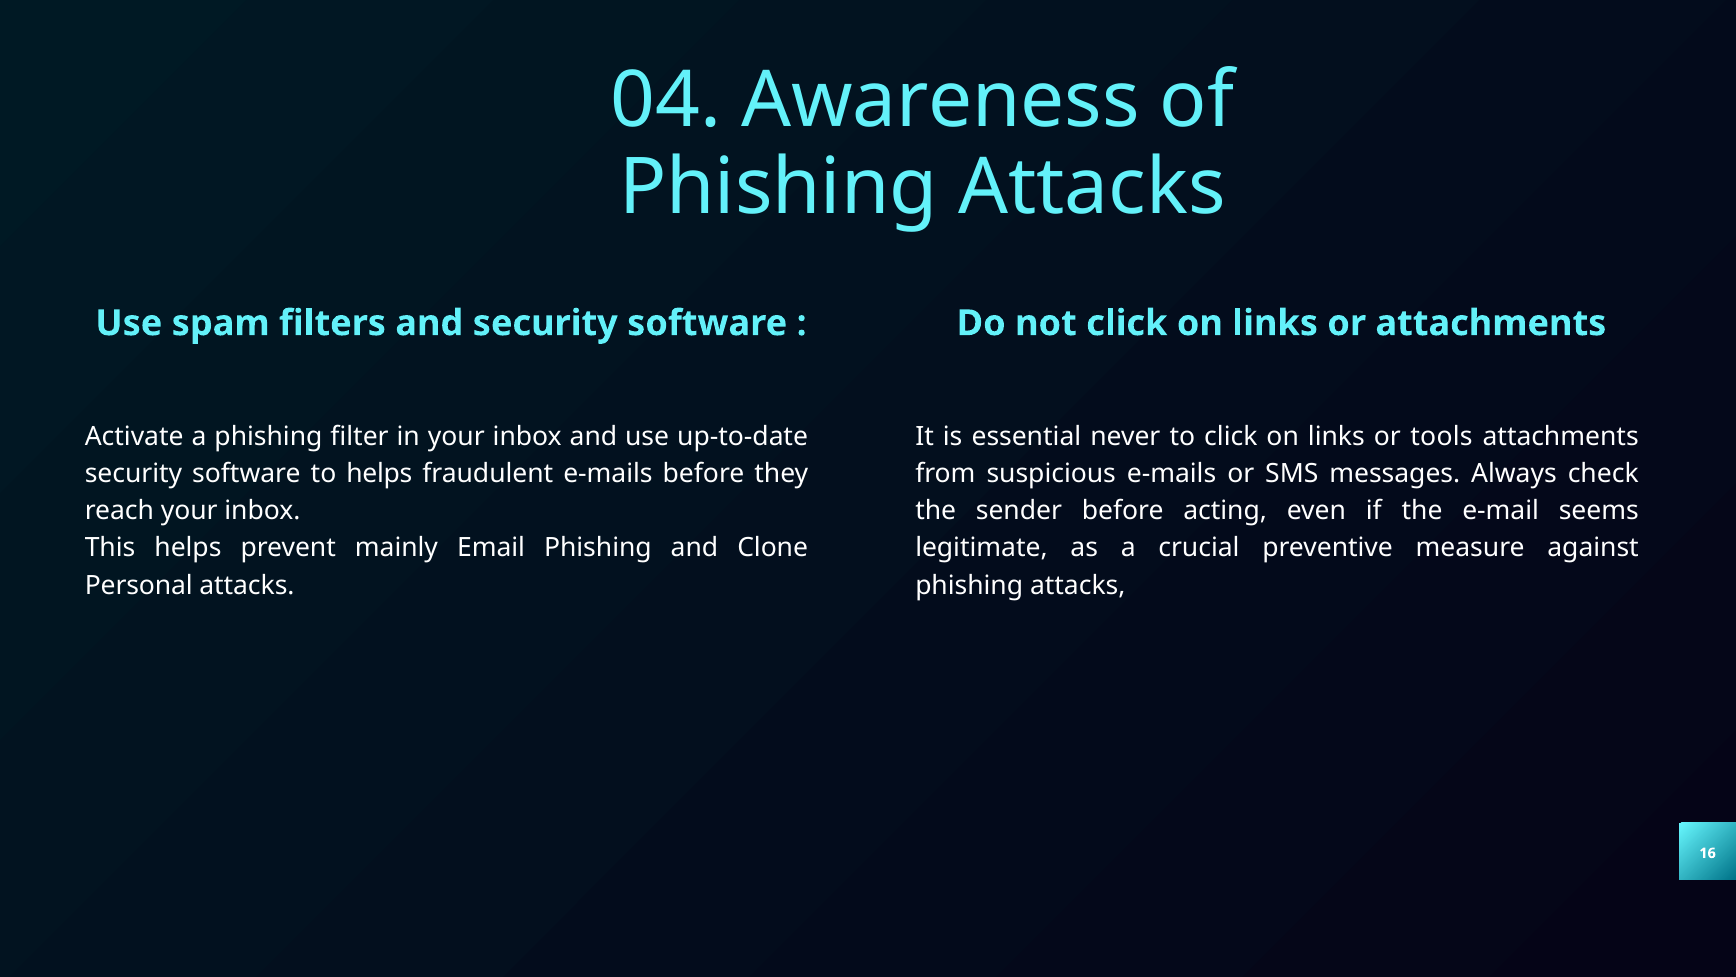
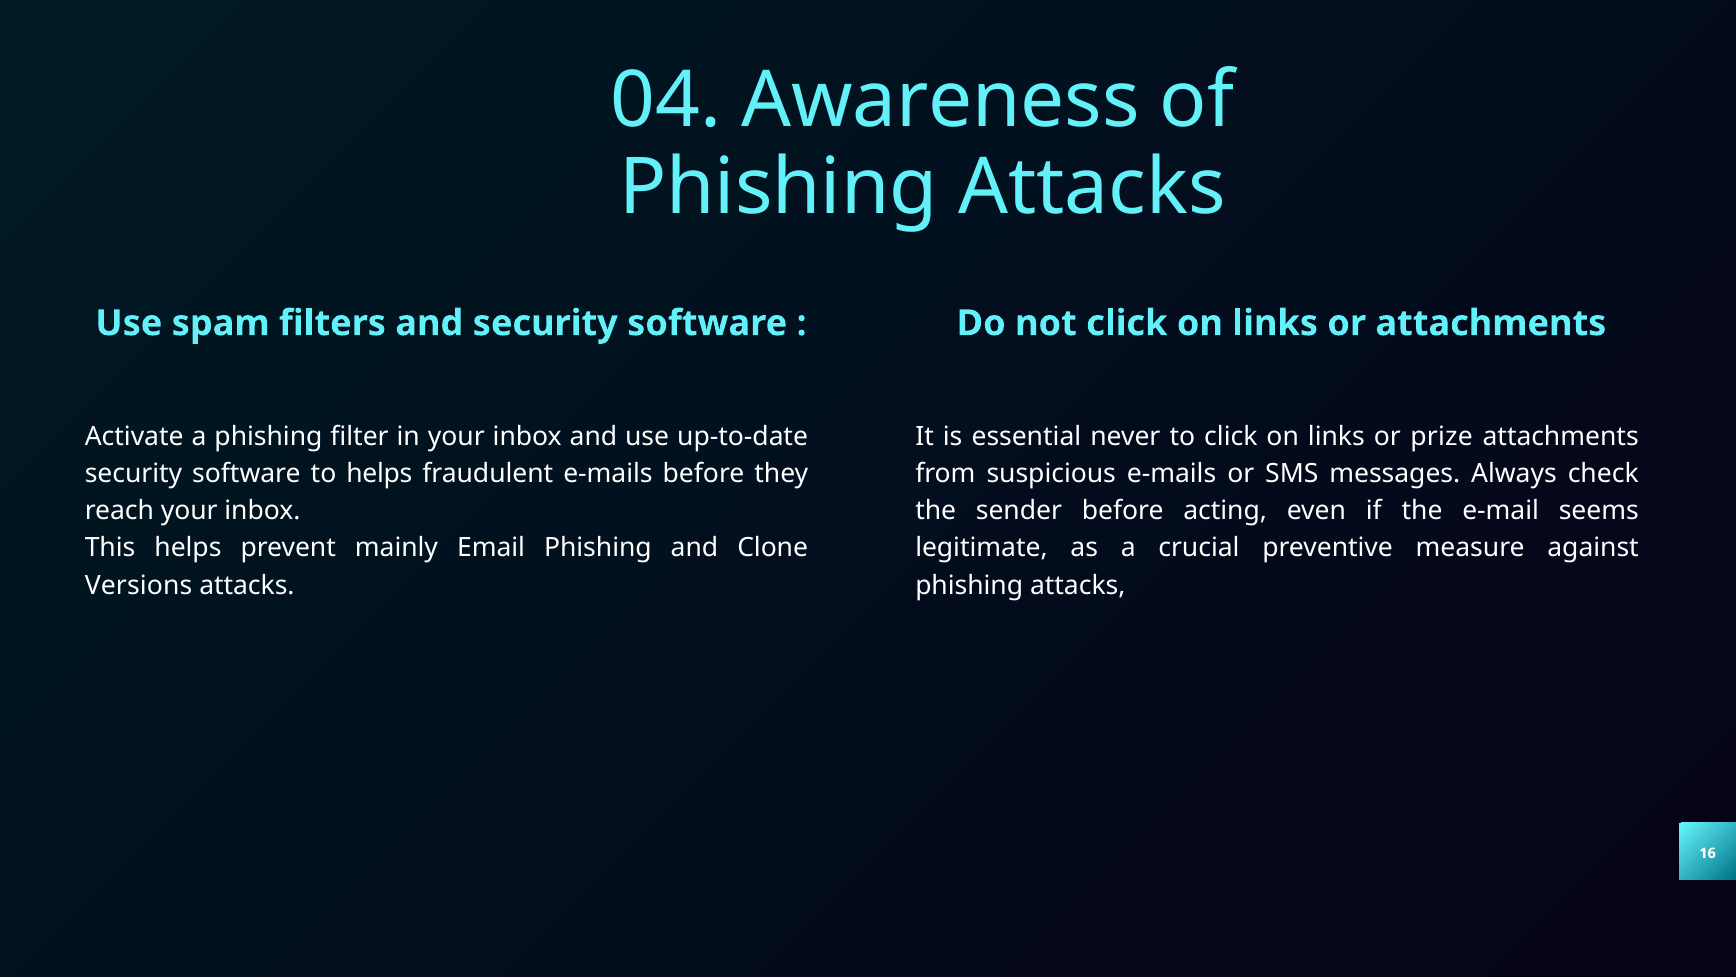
tools: tools -> prize (1442, 436)
Personal: Personal -> Versions (139, 585)
